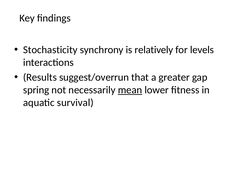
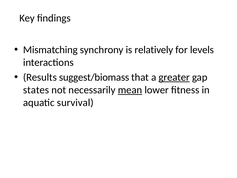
Stochasticity: Stochasticity -> Mismatching (50, 50)
suggest/overrun: suggest/overrun -> suggest/biomass (94, 77)
greater underline: none -> present (174, 77)
spring: spring -> states (36, 90)
